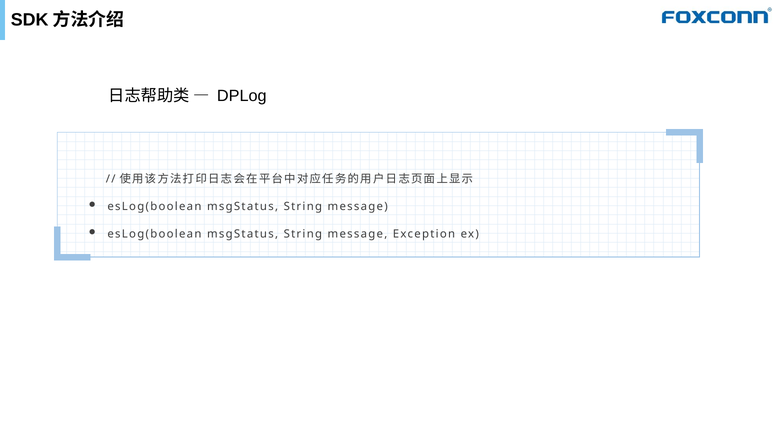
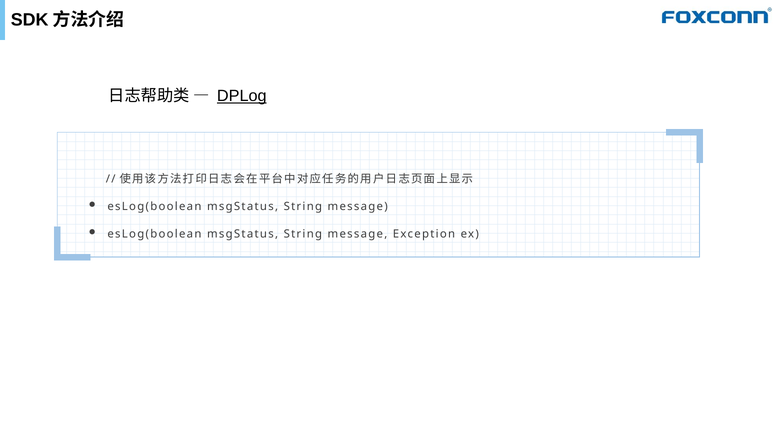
DPLog underline: none -> present (242, 96)
